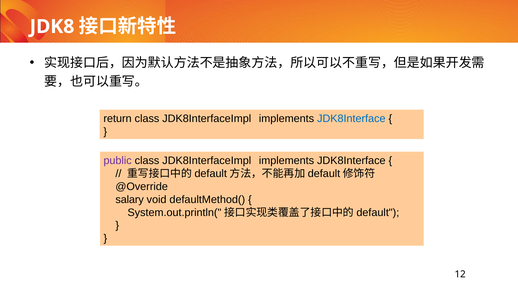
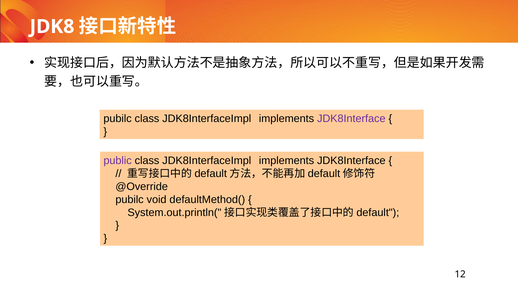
return: return -> pubilc (118, 119)
JDK8Interface colour: blue -> purple (351, 119)
salary: salary -> pubilc (130, 200)
